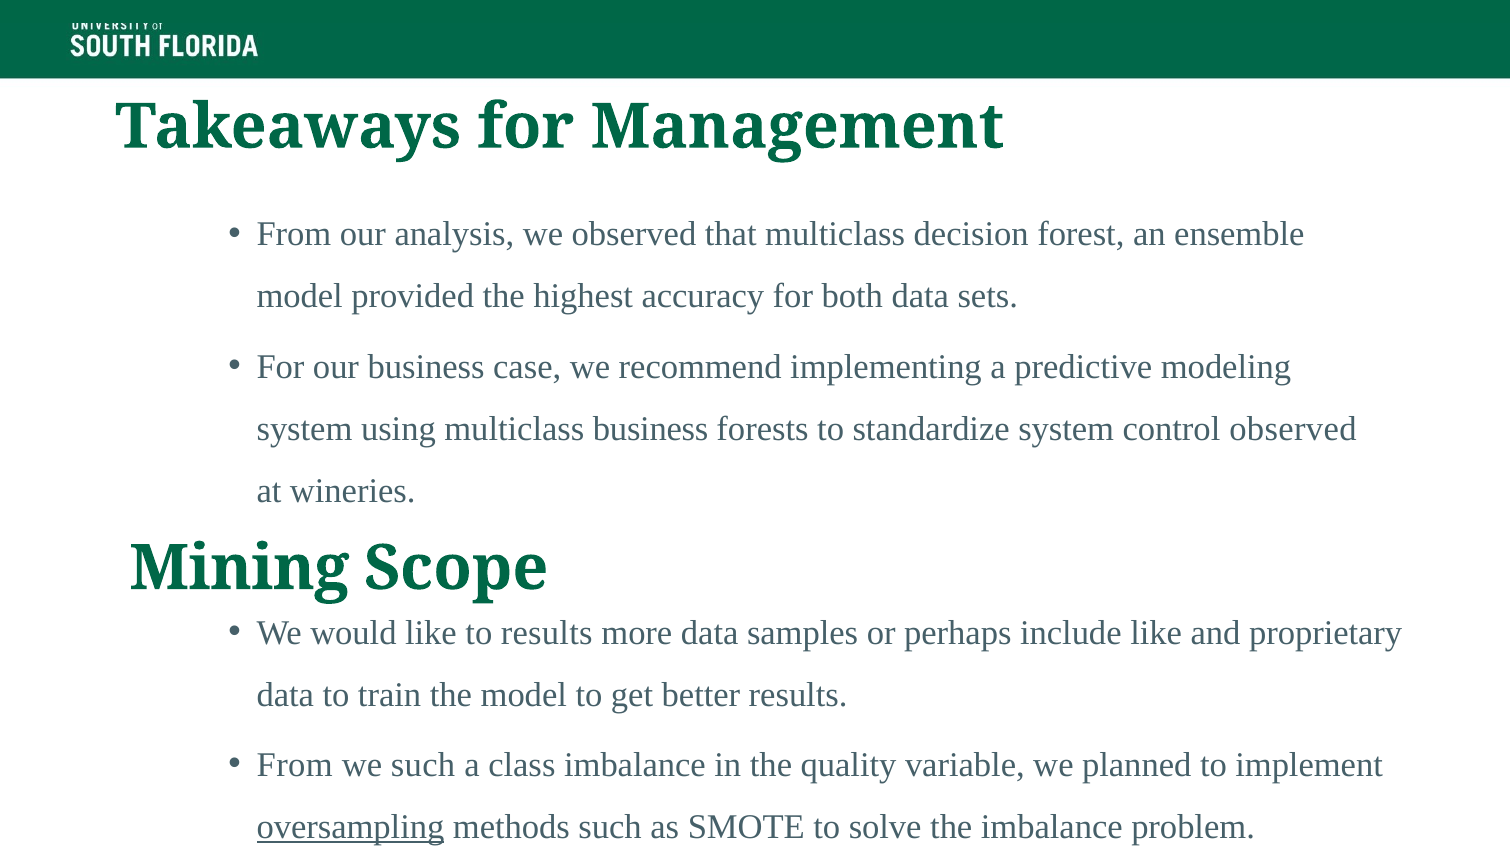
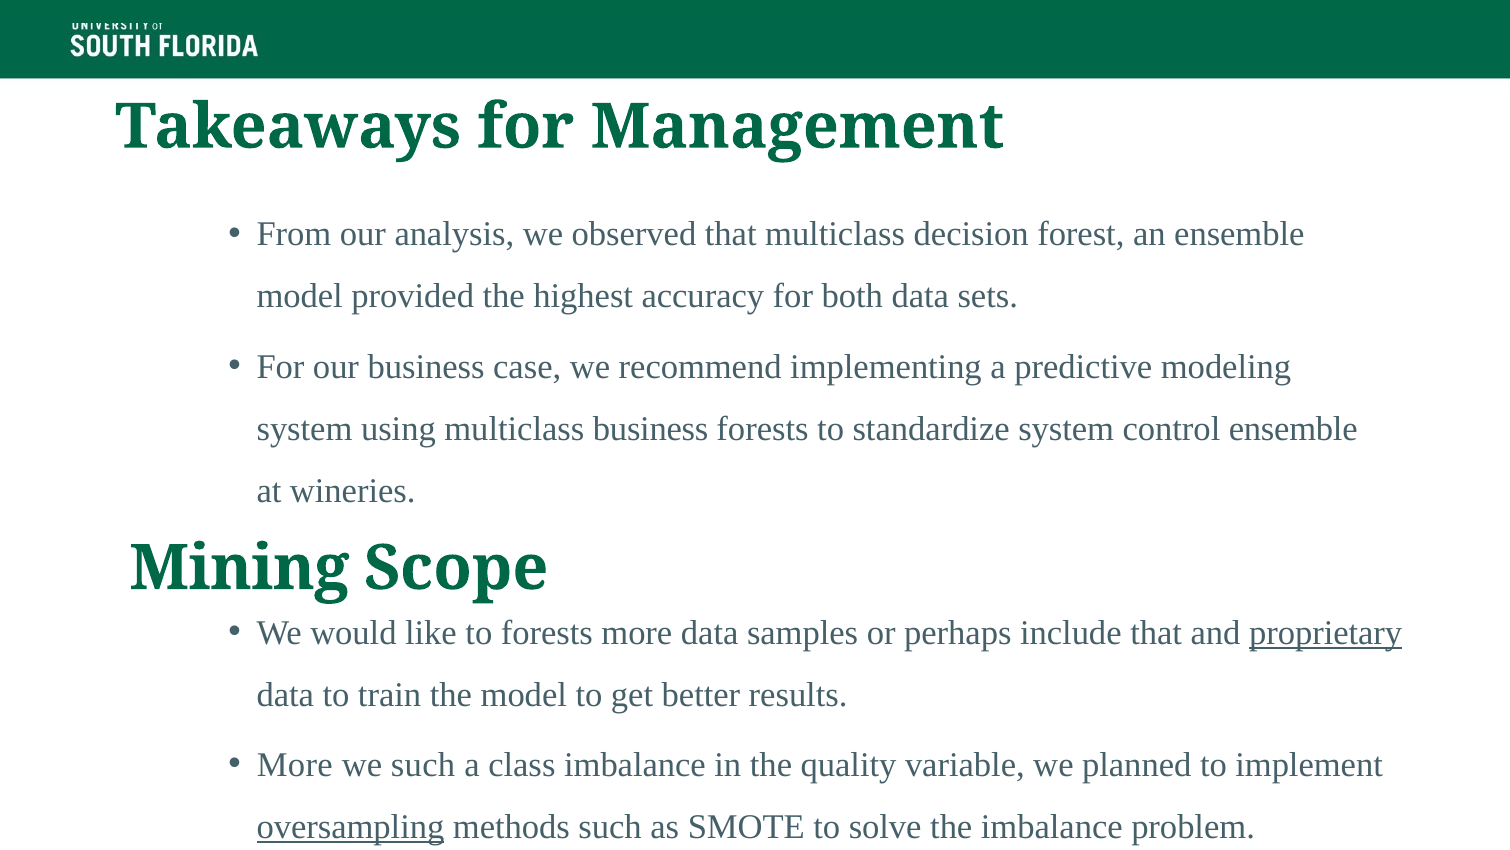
control observed: observed -> ensemble (1293, 429)
to results: results -> forests (547, 632)
include like: like -> that (1156, 632)
proprietary underline: none -> present (1326, 632)
From: From -> More (295, 765)
